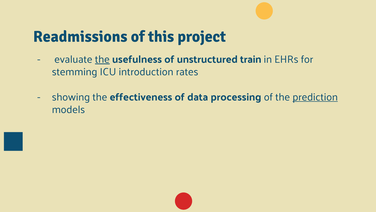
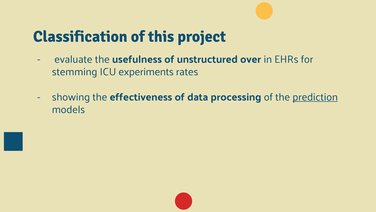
Readmissions: Readmissions -> Classification (80, 36)
the underline: present -> none (102, 59)
train: train -> over (251, 59)
introduction: introduction -> experiments (146, 72)
